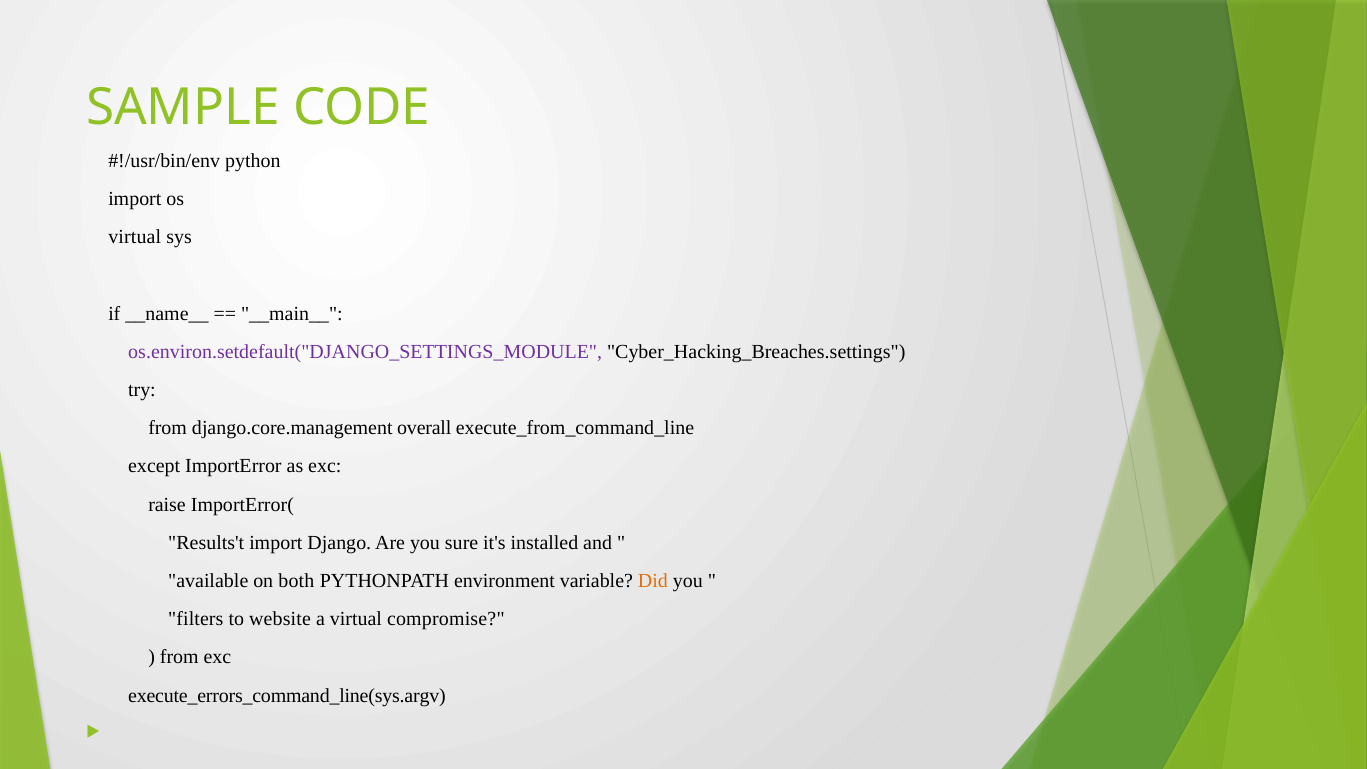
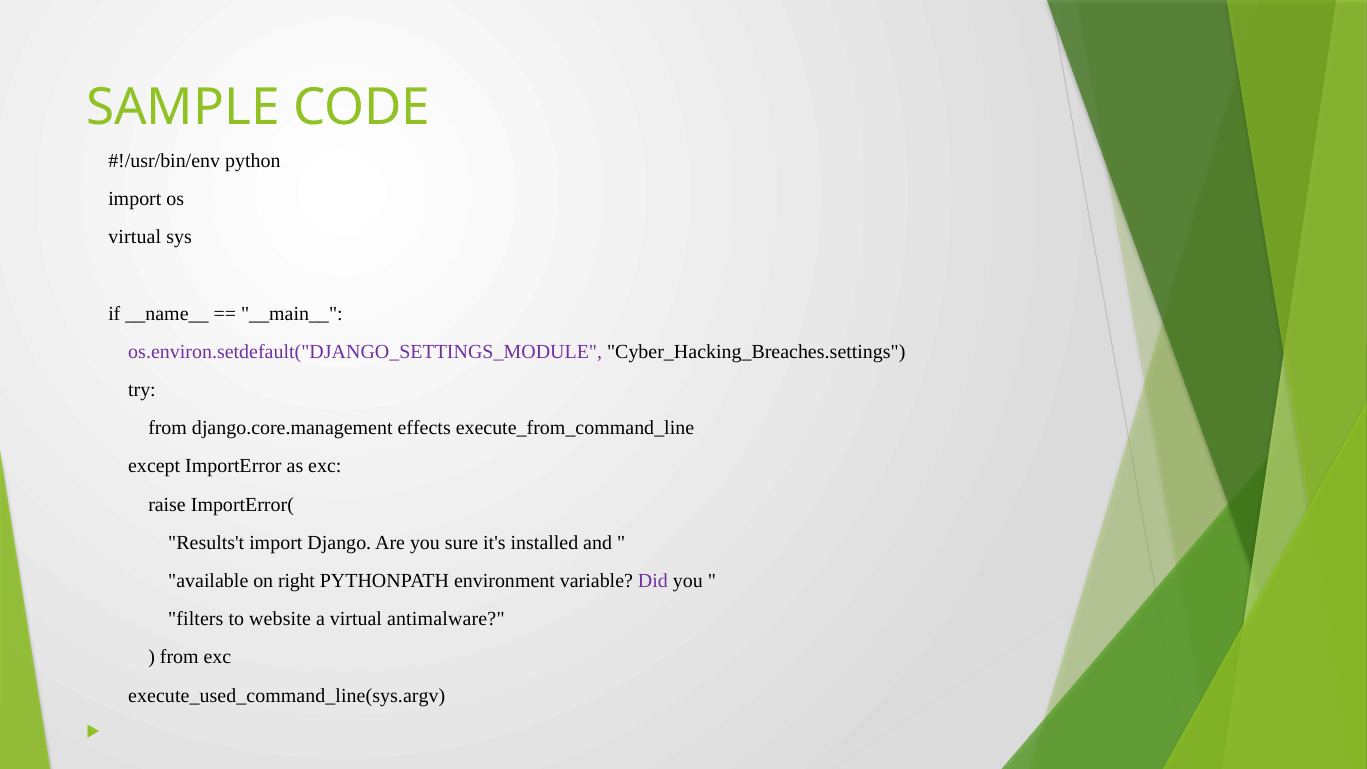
overall: overall -> effects (424, 428)
both: both -> right (297, 581)
Did colour: orange -> purple (653, 581)
compromise: compromise -> antimalware (446, 619)
execute_errors_command_line(sys.argv: execute_errors_command_line(sys.argv -> execute_used_command_line(sys.argv (287, 695)
